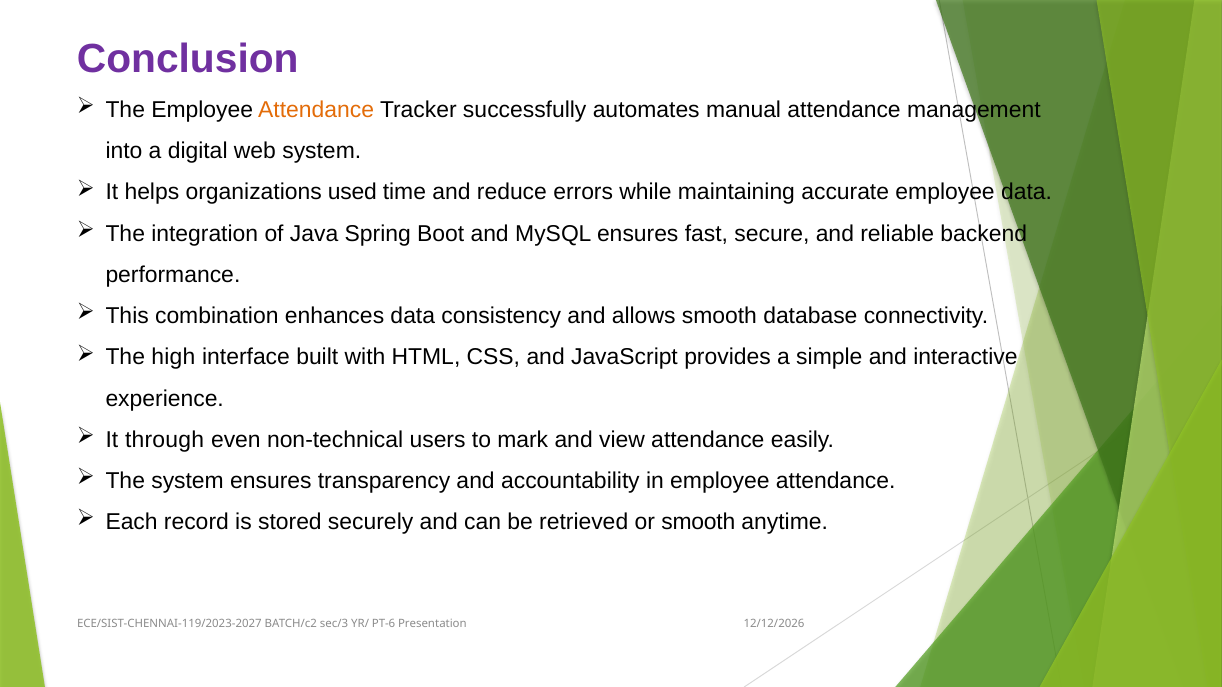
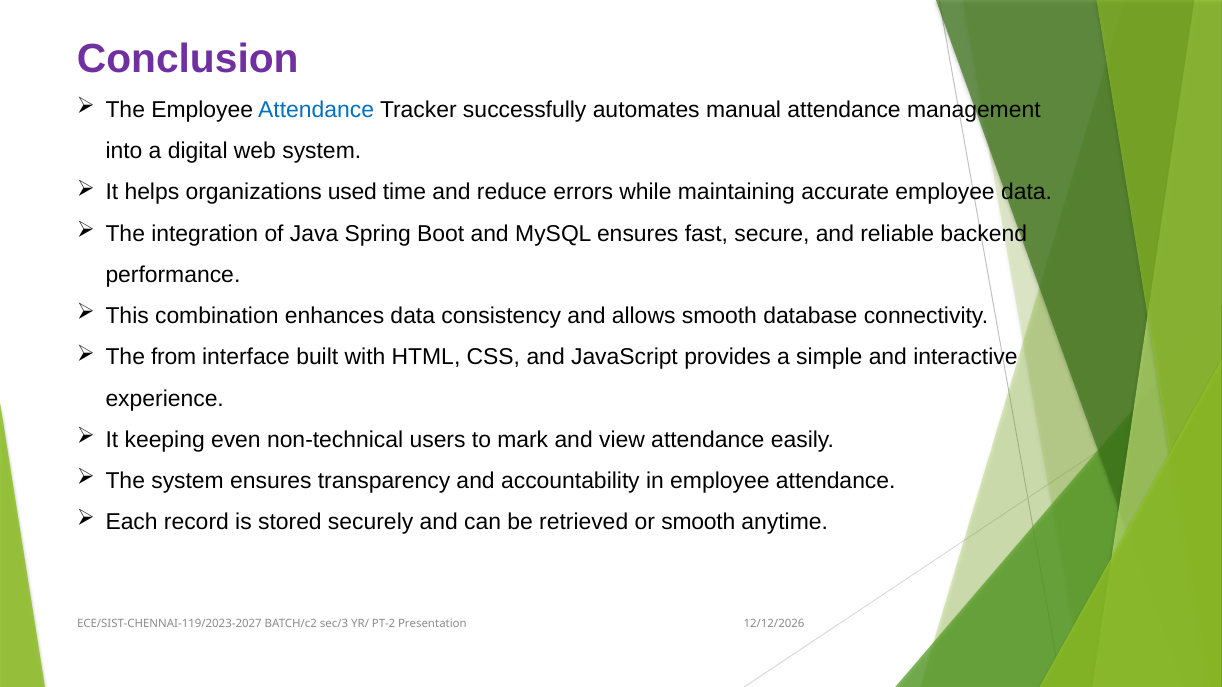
Attendance colour: orange -> blue (316, 110)
high: high -> from (174, 357)
through: through -> keeping (165, 440)
PT-6: PT-6 -> PT-2 (384, 624)
